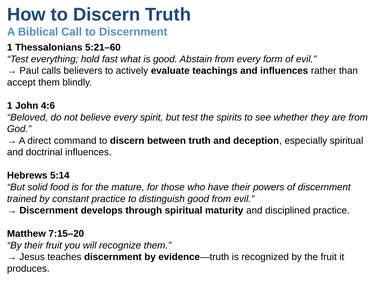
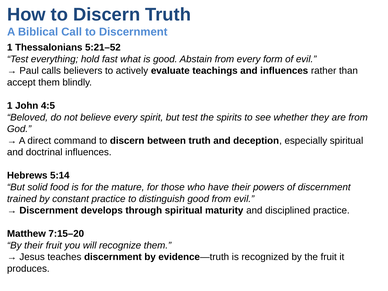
5:21–60: 5:21–60 -> 5:21–52 (103, 47)
4:6: 4:6 -> 4:5 (48, 106)
